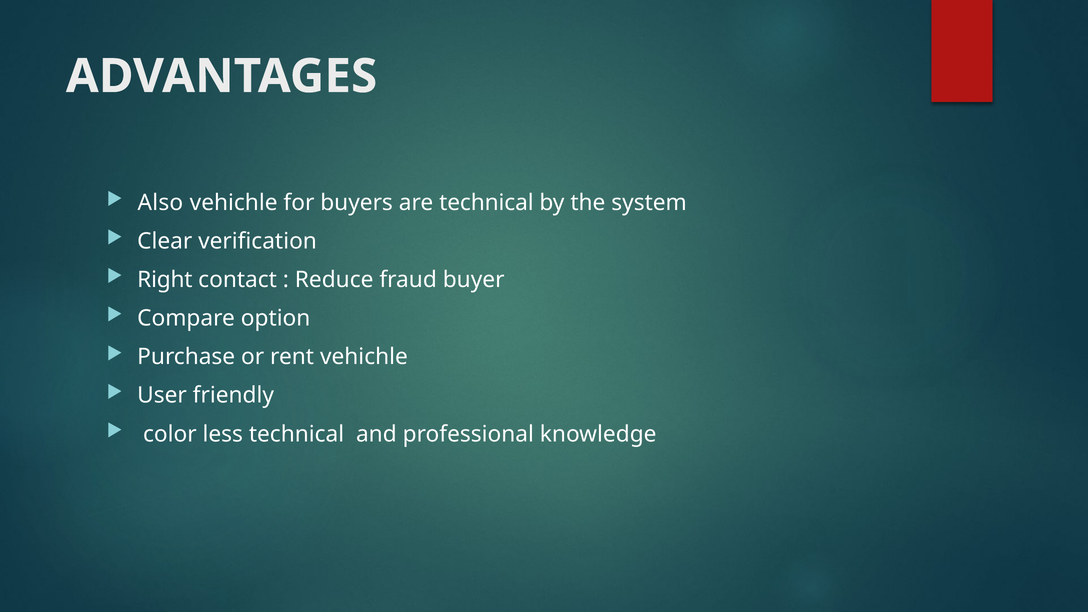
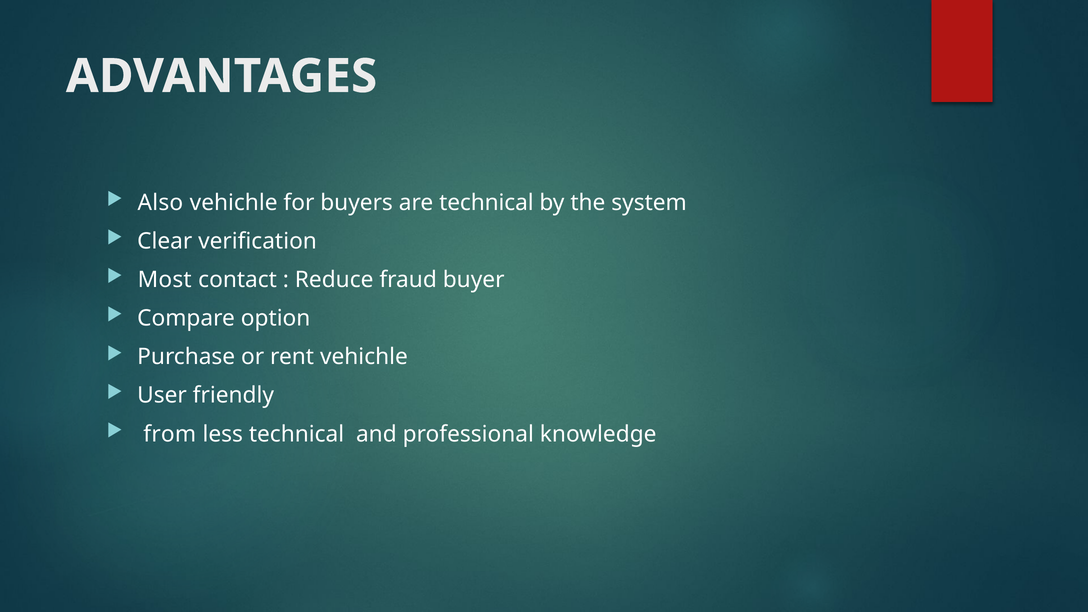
Right: Right -> Most (165, 280)
color: color -> from (170, 434)
